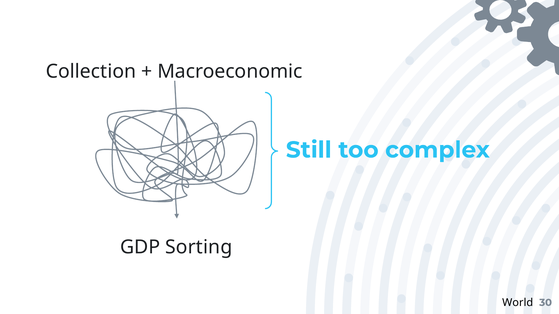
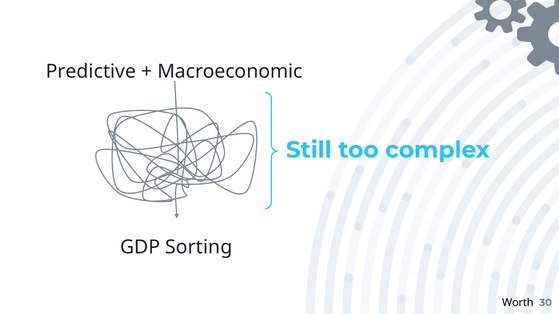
Collection: Collection -> Predictive (91, 72)
World: World -> Worth (518, 303)
